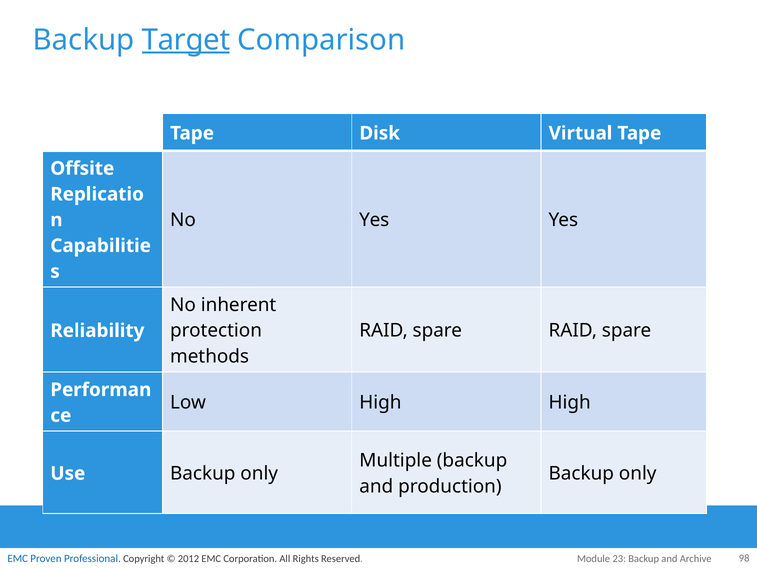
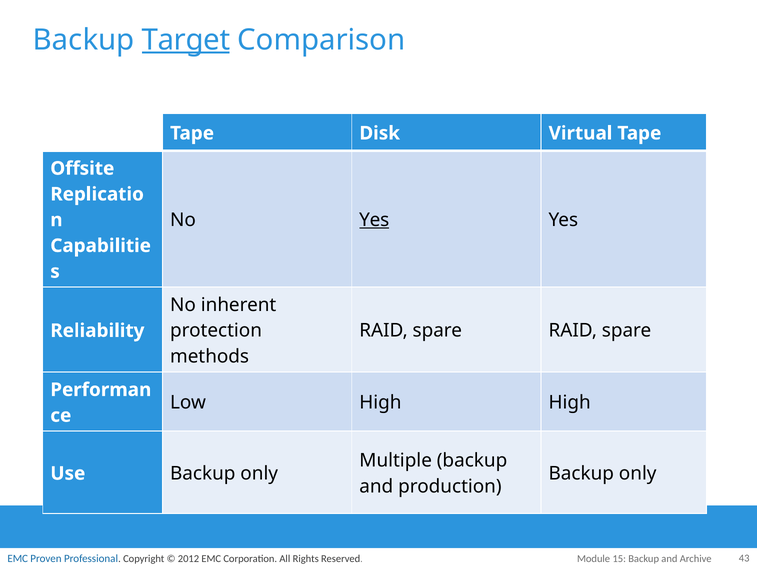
Yes underline: none -> present (374, 220)
23: 23 -> 15 (619, 558)
98: 98 -> 43 (744, 558)
